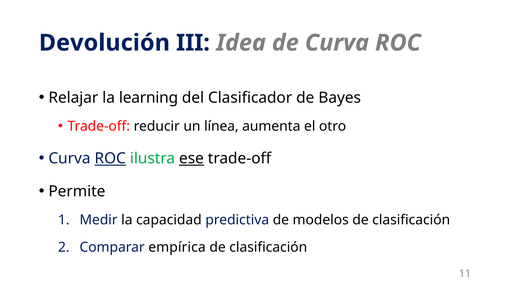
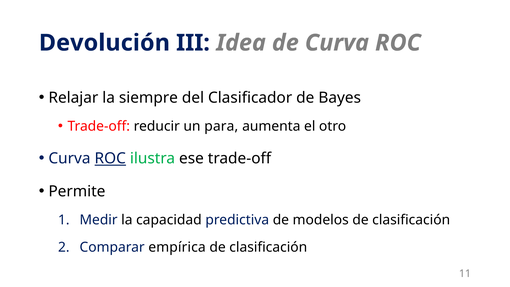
learning: learning -> siempre (148, 98)
línea: línea -> para (221, 126)
ese underline: present -> none (191, 158)
